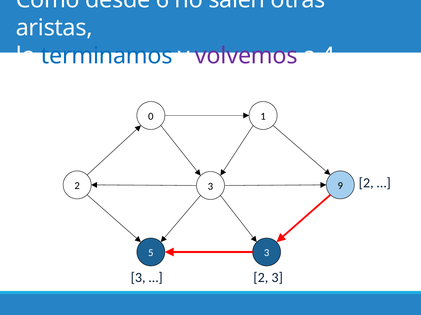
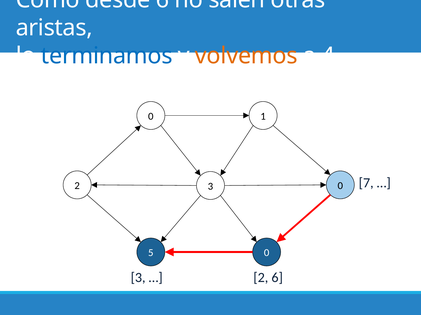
volvemos colour: purple -> orange (246, 56)
2: 2 -> 7 (366, 183)
3 9: 9 -> 0 (340, 186)
5 3: 3 -> 0 (267, 253)
2 3: 3 -> 6 (277, 278)
